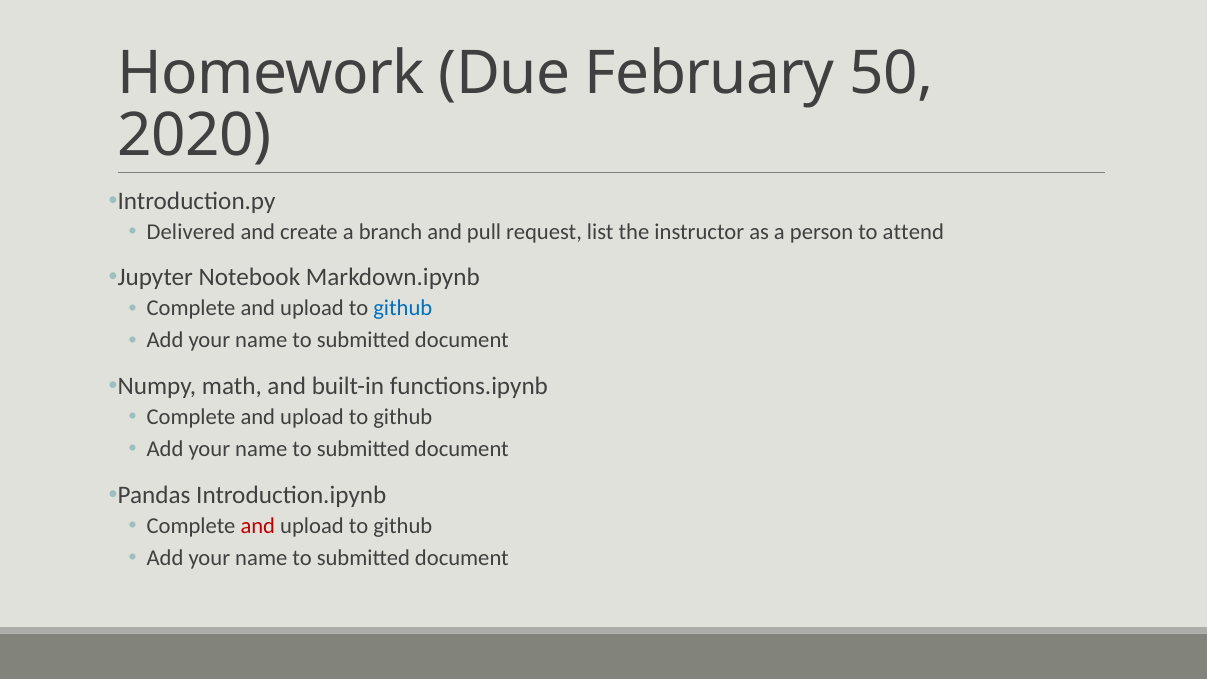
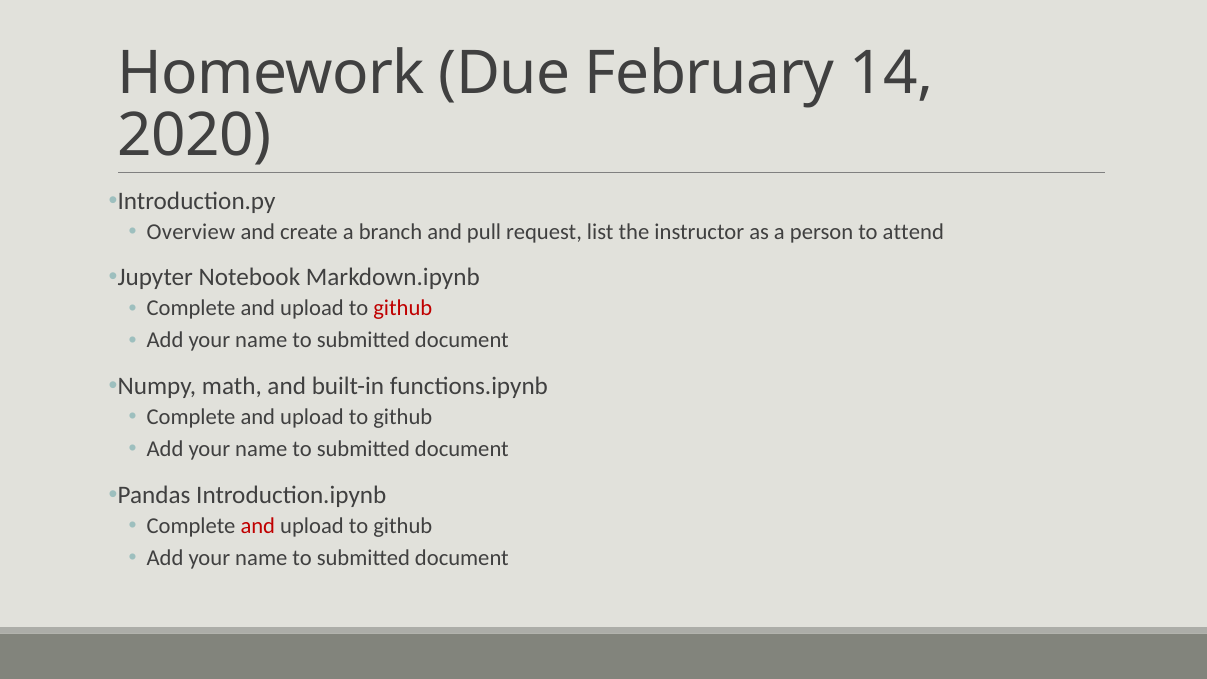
50: 50 -> 14 (891, 74)
Delivered: Delivered -> Overview (191, 232)
github colour: blue -> red (403, 308)
